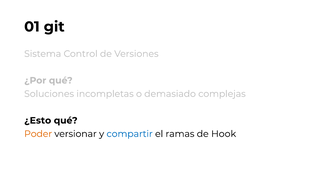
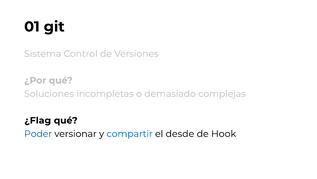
¿Esto: ¿Esto -> ¿Flag (38, 120)
Poder colour: orange -> blue (38, 133)
ramas: ramas -> desde (180, 133)
